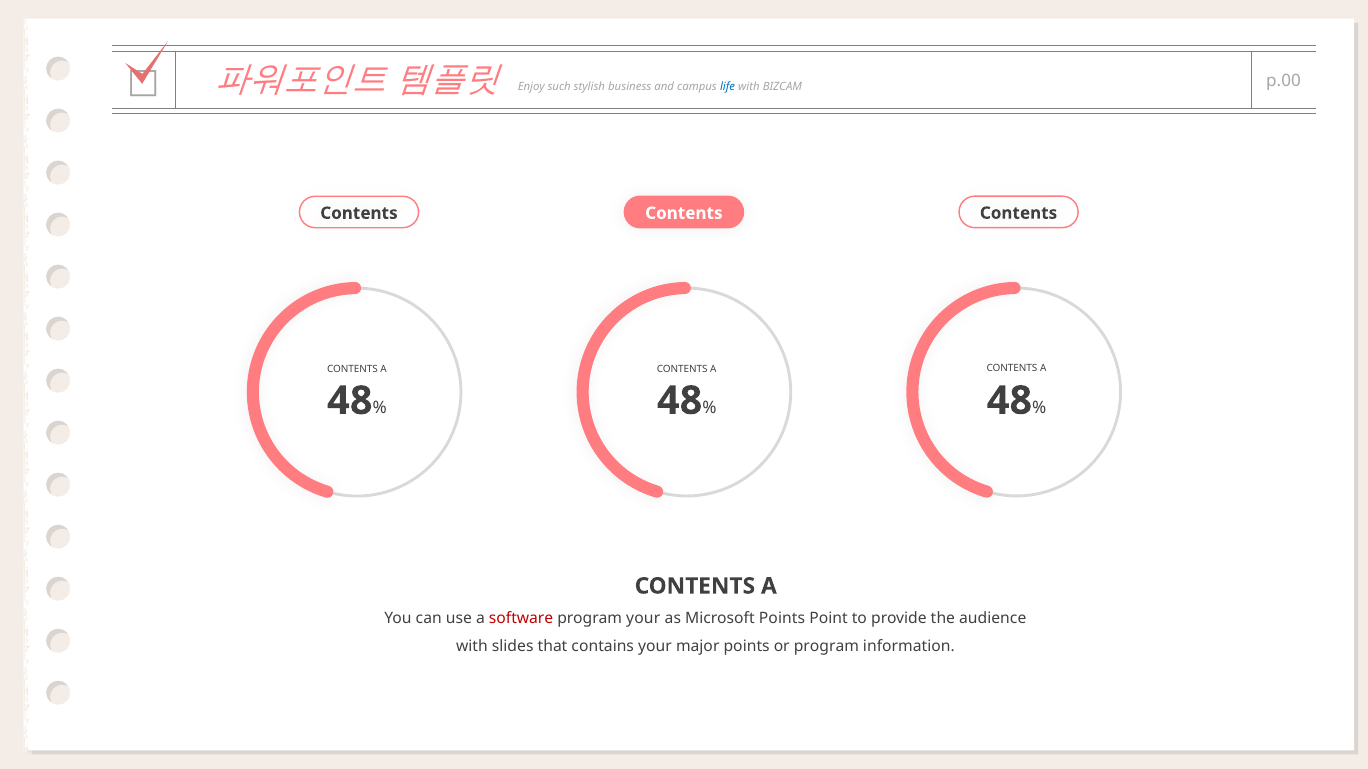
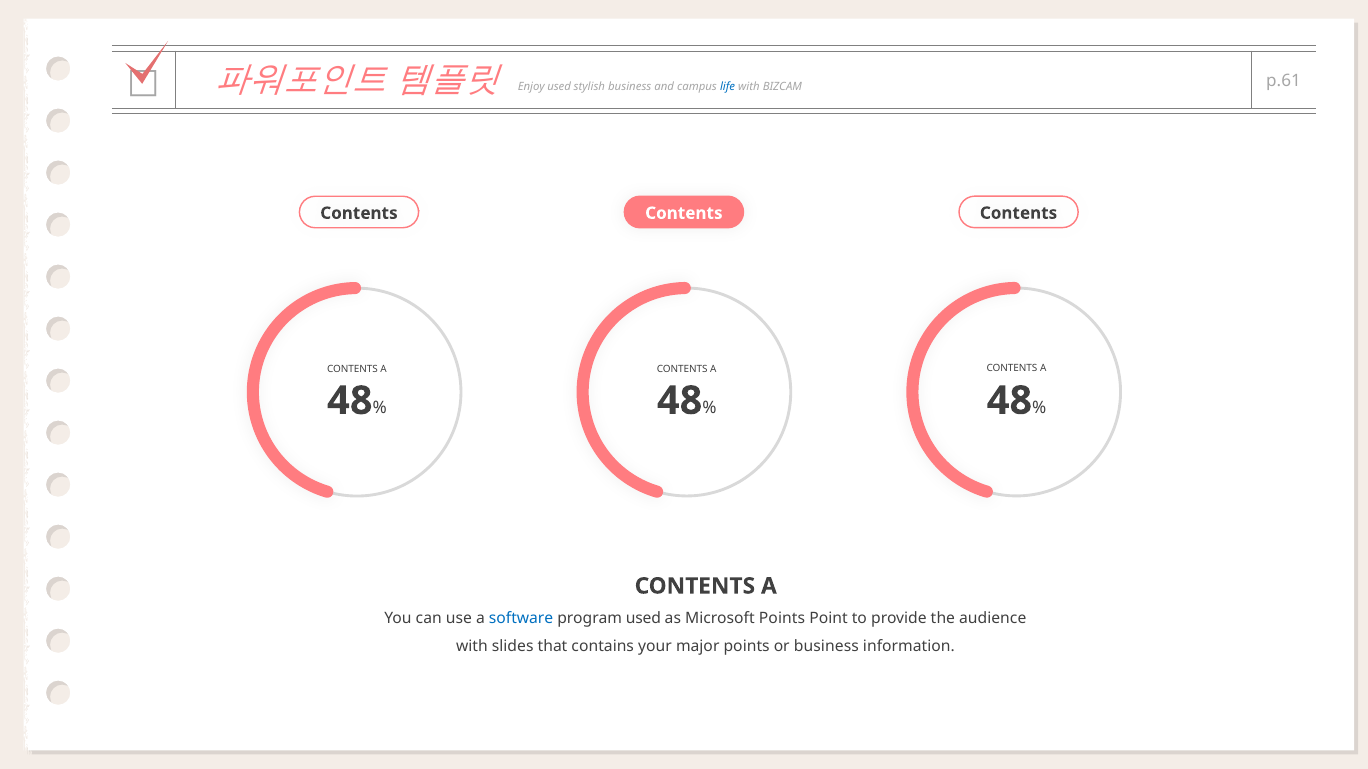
Enjoy such: such -> used (559, 87)
p.00: p.00 -> p.61 (1284, 81)
software colour: red -> blue (521, 618)
program your: your -> used (643, 618)
or program: program -> business (826, 647)
